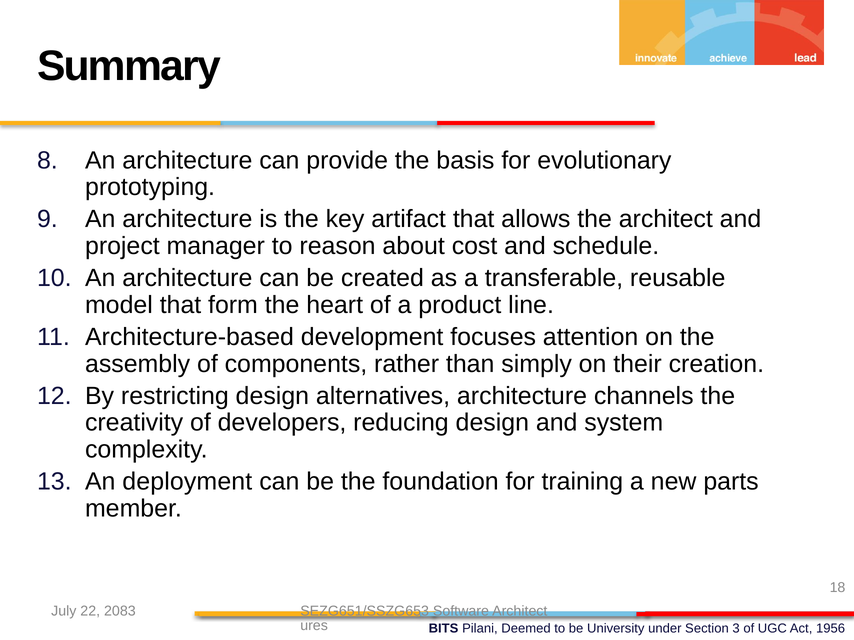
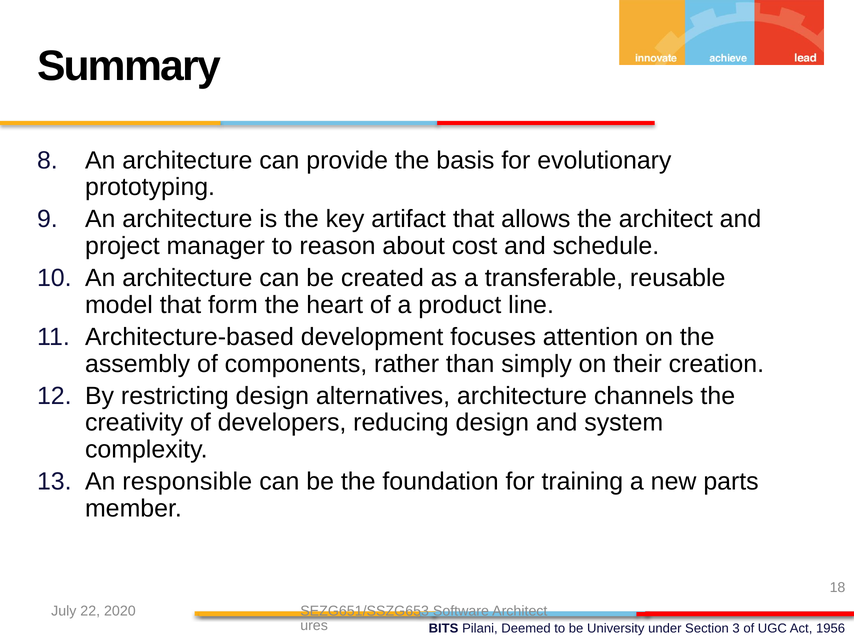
deployment: deployment -> responsible (187, 482)
2083: 2083 -> 2020 (120, 612)
